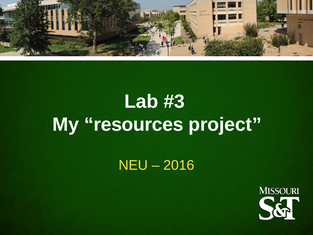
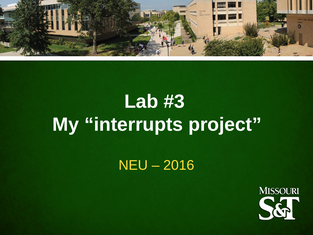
resources: resources -> interrupts (134, 124)
